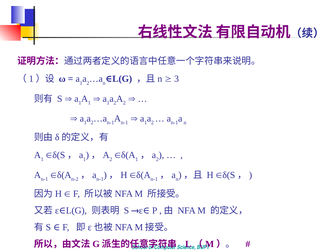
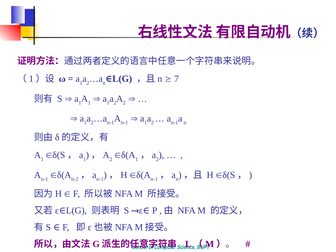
3: 3 -> 7 (177, 79)
